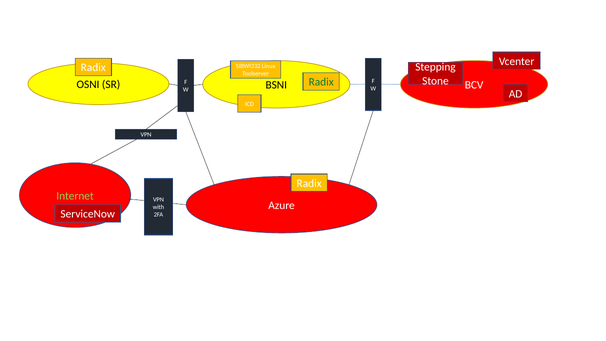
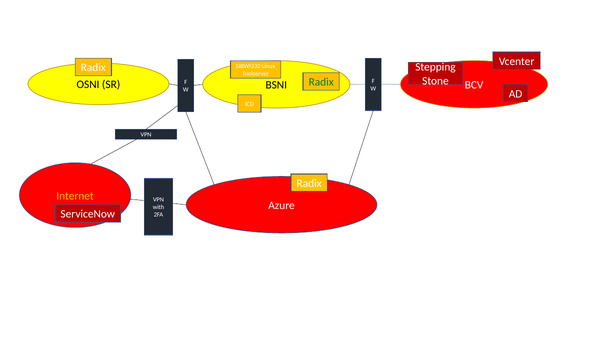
Internet colour: light green -> yellow (75, 196)
